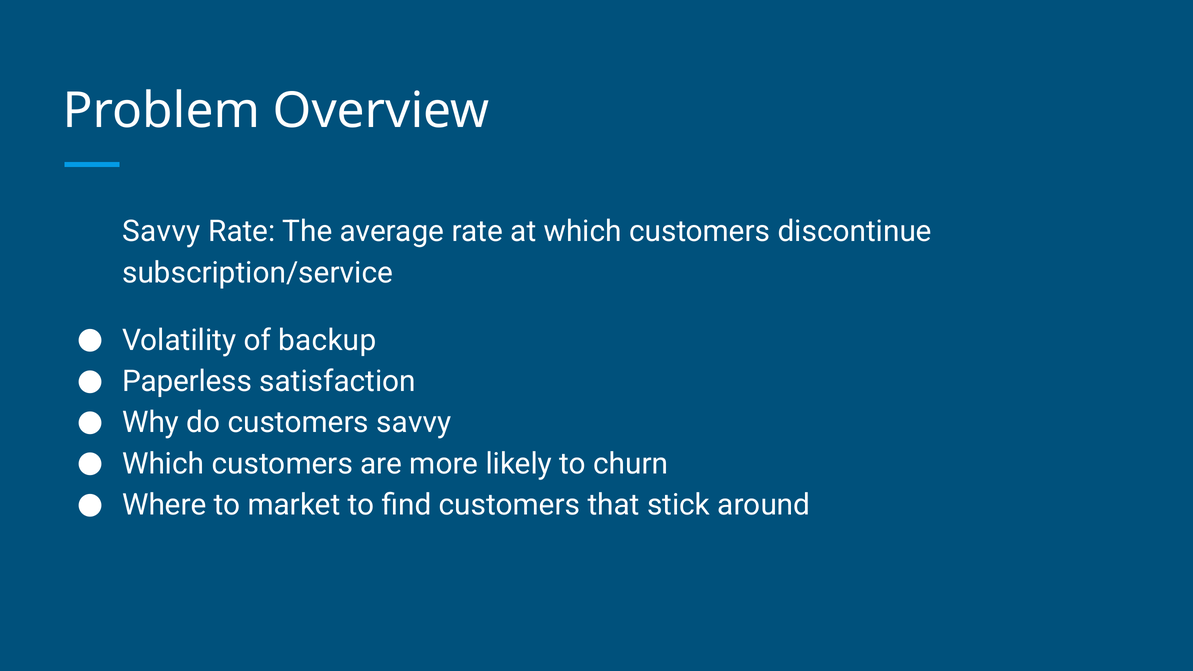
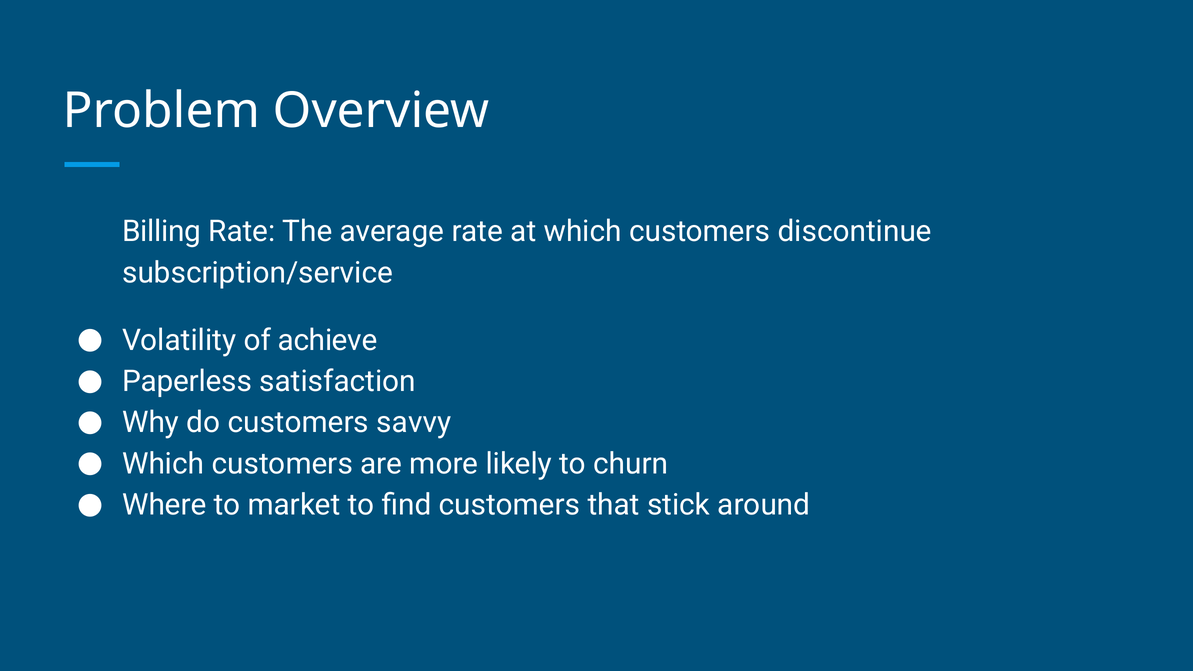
Savvy: Savvy -> Billing (162, 232)
backup: backup -> achieve (328, 340)
